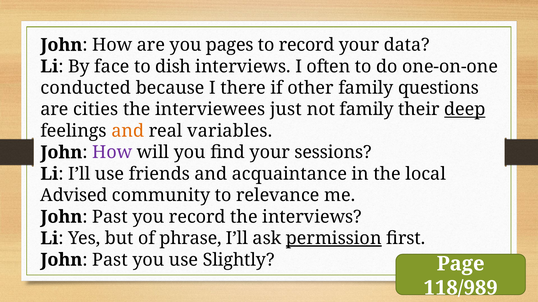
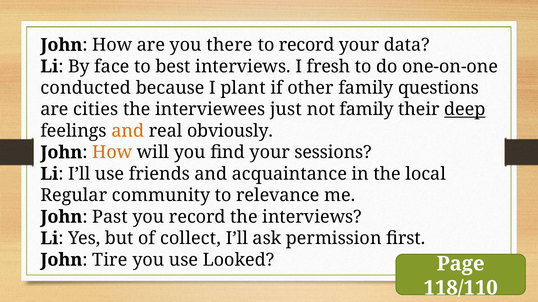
pages: pages -> there (230, 45)
dish: dish -> best (173, 67)
often: often -> fresh (328, 67)
there: there -> plant (243, 88)
variables: variables -> obviously (230, 131)
How colour: purple -> orange (112, 153)
Advised: Advised -> Regular (74, 196)
phrase: phrase -> collect (190, 239)
permission underline: present -> none (334, 239)
Past: Past -> Tire (110, 260)
Slightly: Slightly -> Looked (239, 260)
118/989: 118/989 -> 118/110 (461, 288)
